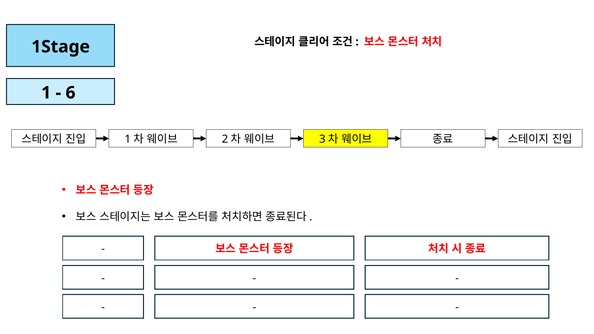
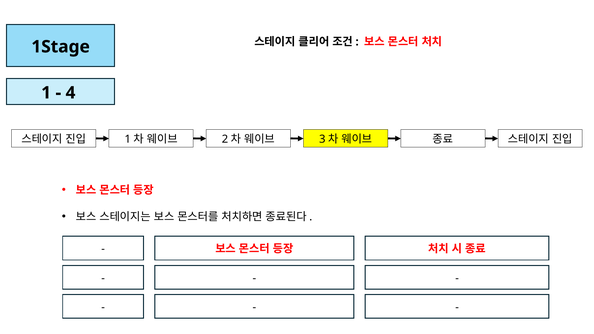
6: 6 -> 4 (71, 93)
